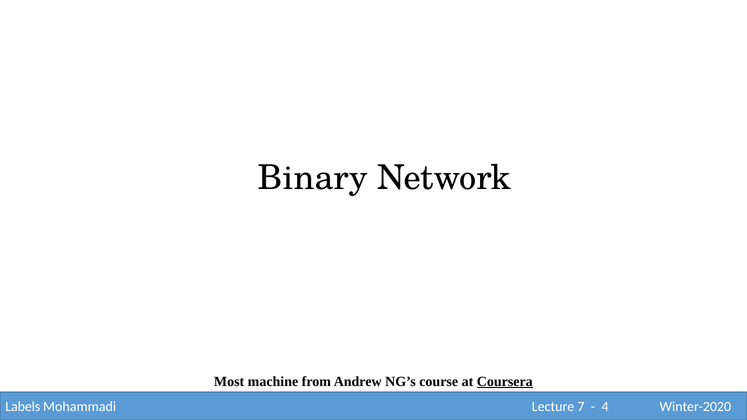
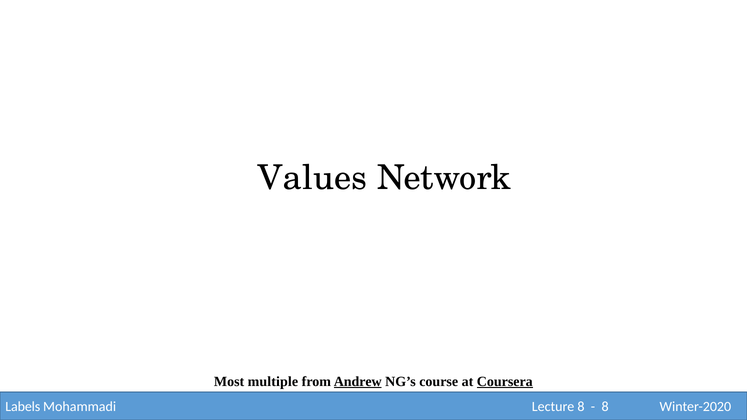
Binary: Binary -> Values (313, 178)
machine: machine -> multiple (273, 382)
Andrew underline: none -> present (358, 382)
Lecture 7: 7 -> 8 (581, 407)
4: 4 -> 8 (605, 407)
